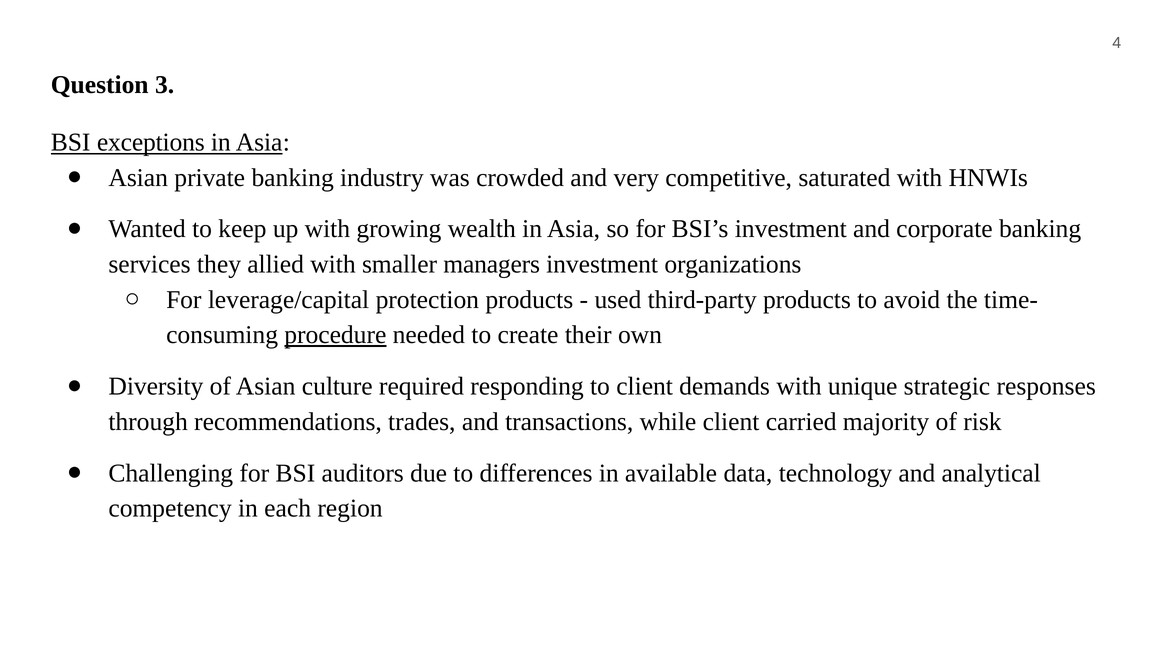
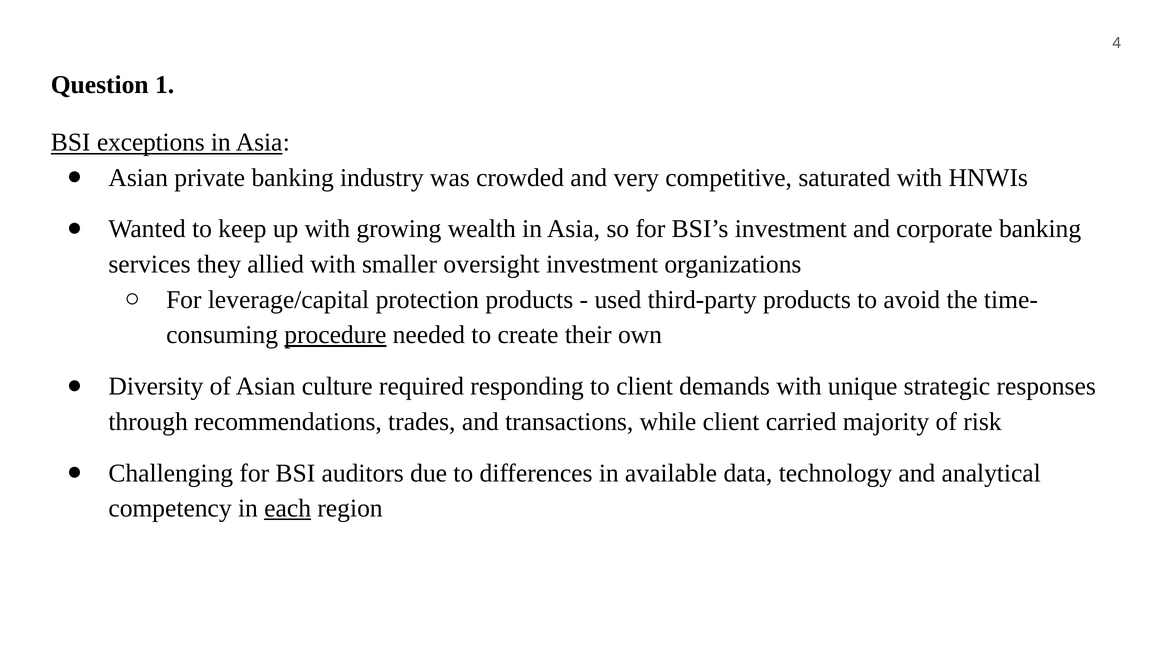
3: 3 -> 1 (165, 85)
managers: managers -> oversight (492, 264)
each underline: none -> present (288, 508)
